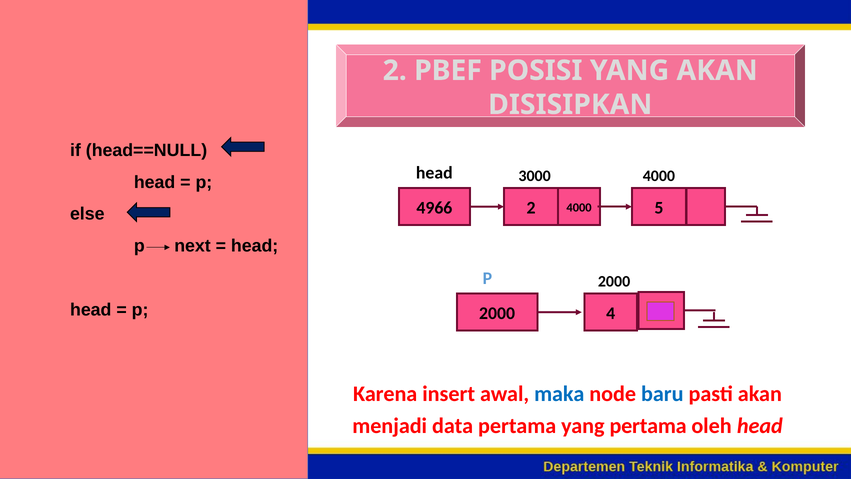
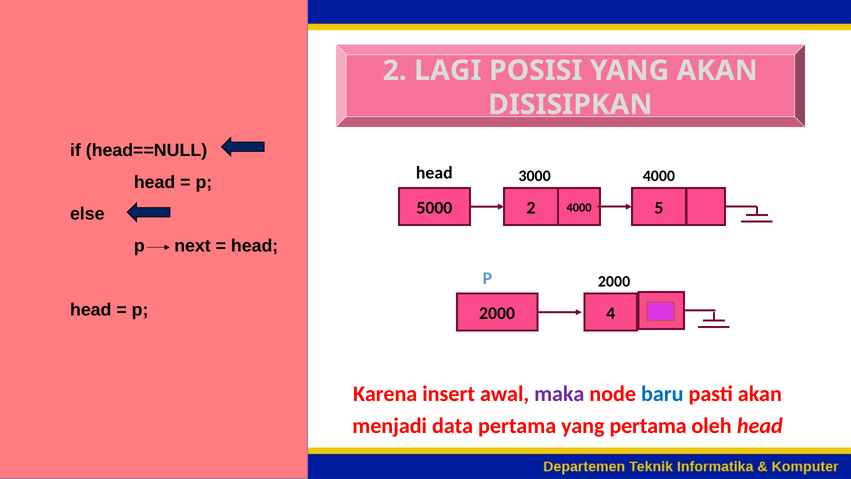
PBEF: PBEF -> LAGI (448, 70)
4966: 4966 -> 5000 (434, 208)
maka colour: blue -> purple (559, 394)
